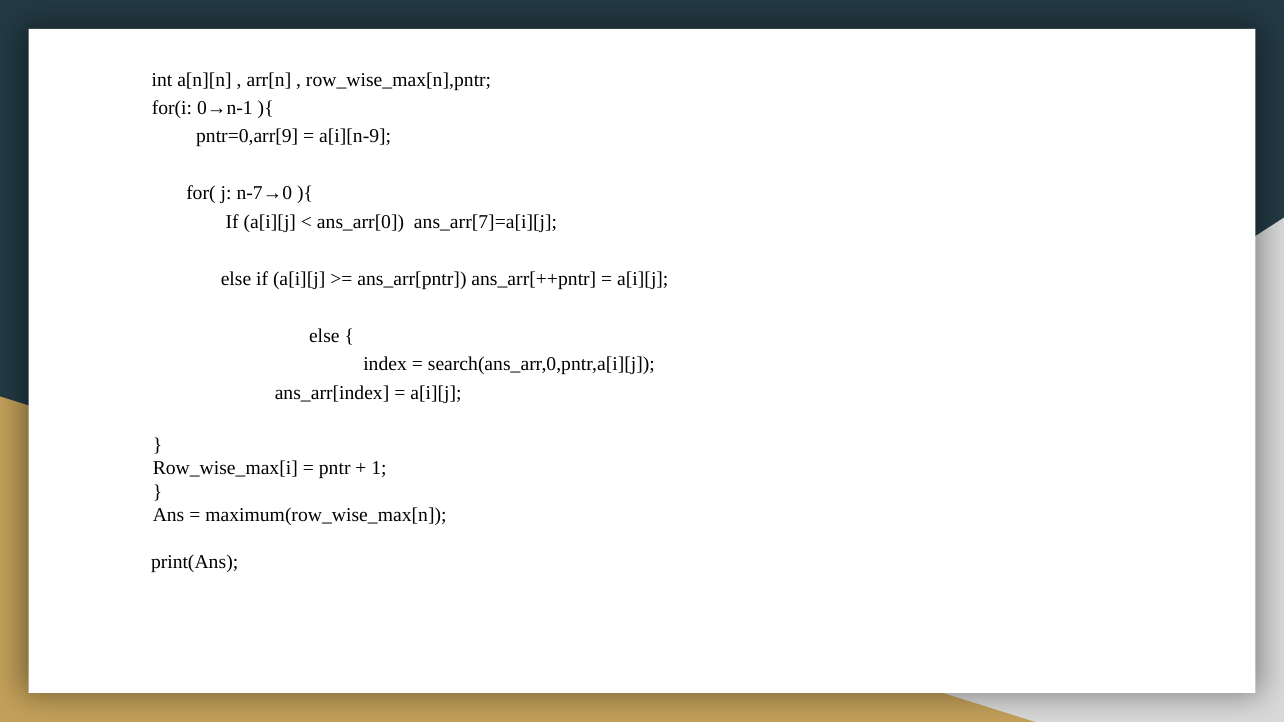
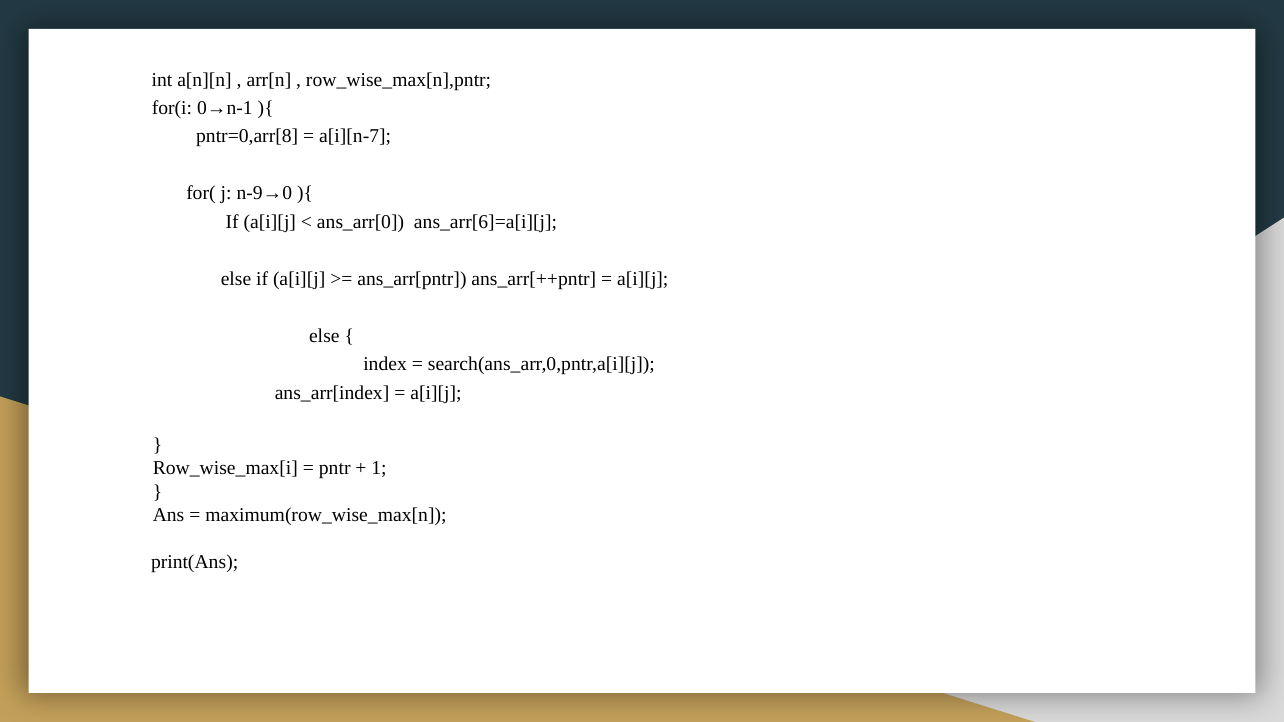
pntr=0,arr[9: pntr=0,arr[9 -> pntr=0,arr[8 (247, 137)
a[i][n-9: a[i][n-9 -> a[i][n-7 (355, 137)
n-7→0: n-7→0 -> n-9→0 (264, 193)
ans_arr[7]=a[i][j: ans_arr[7]=a[i][j -> ans_arr[6]=a[i][j (486, 222)
